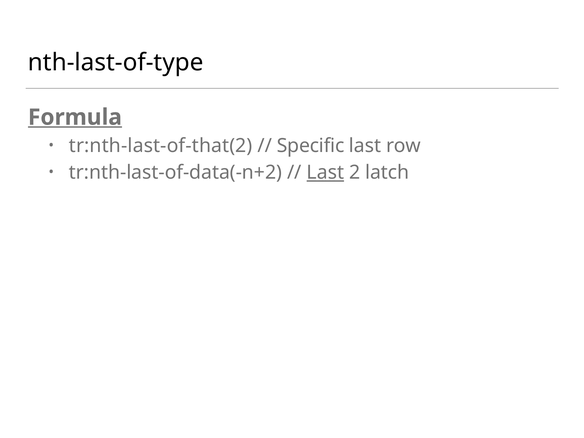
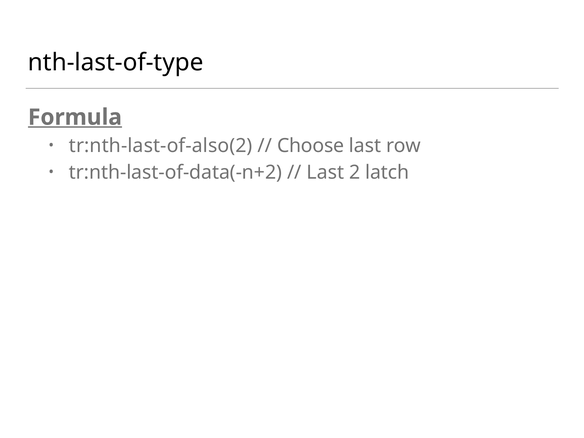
tr:nth-last-of-that(2: tr:nth-last-of-that(2 -> tr:nth-last-of-also(2 (161, 146)
Specific: Specific -> Choose (311, 146)
Last underline: present -> none (325, 173)
